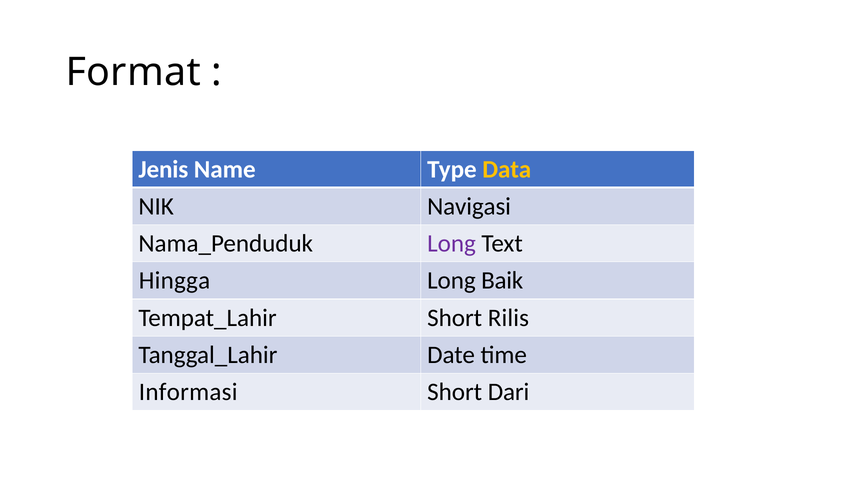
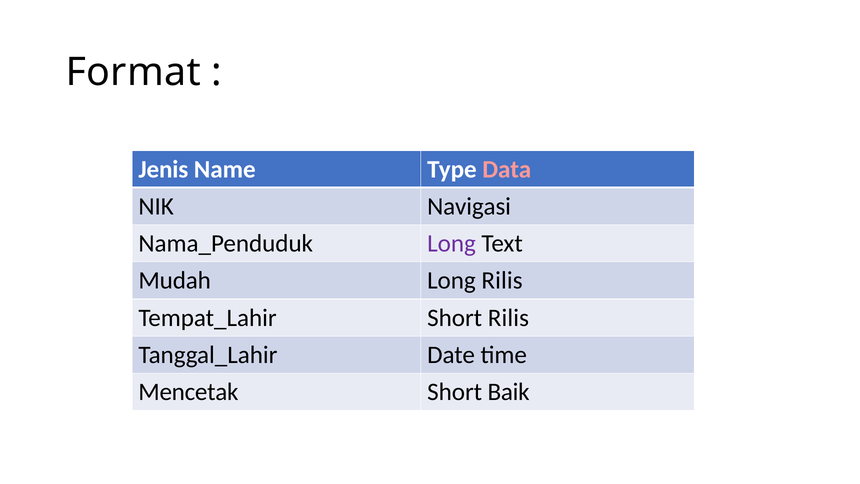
Data colour: yellow -> pink (507, 169)
Hingga: Hingga -> Mudah (175, 281)
Long Baik: Baik -> Rilis (502, 281)
Informasi: Informasi -> Mencetak (188, 392)
Dari: Dari -> Baik (509, 392)
